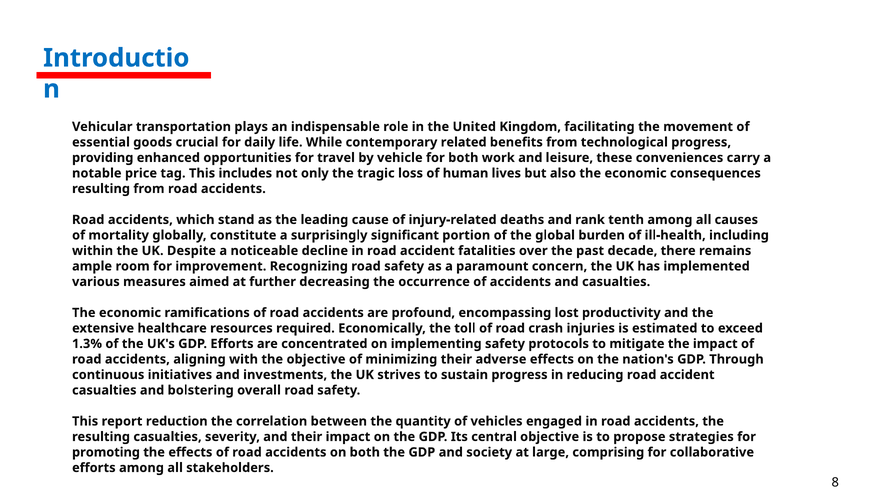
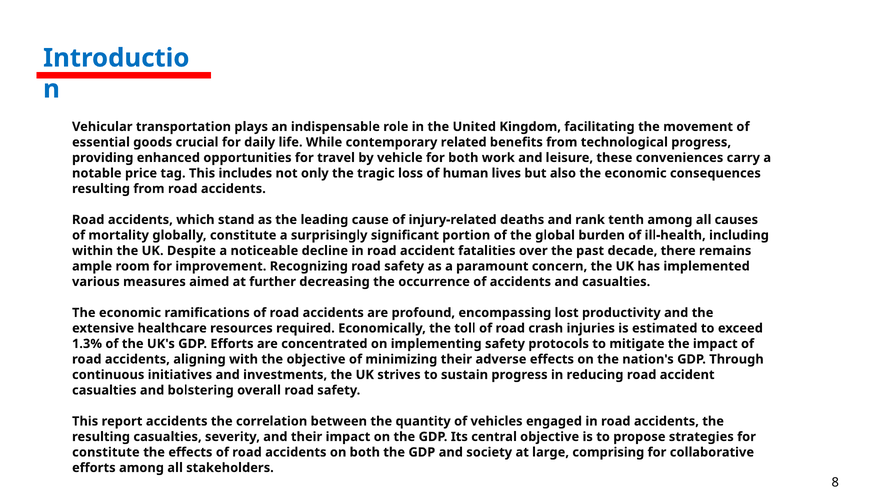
report reduction: reduction -> accidents (177, 421)
promoting: promoting -> constitute (106, 452)
